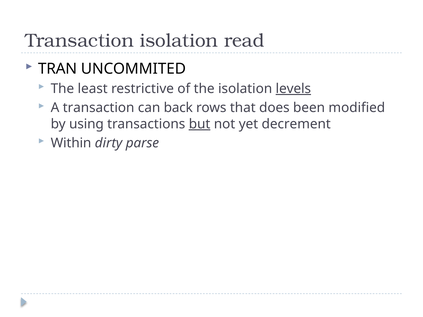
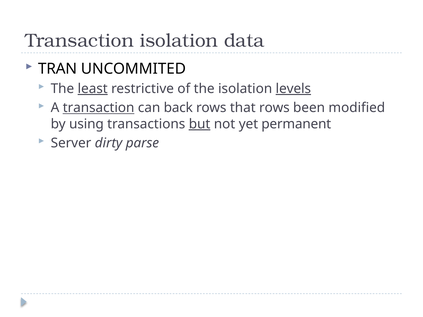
read: read -> data (244, 41)
least underline: none -> present (93, 89)
transaction underline: none -> present (99, 108)
that does: does -> rows (274, 108)
decrement: decrement -> permanent (296, 124)
Within: Within -> Server (71, 143)
